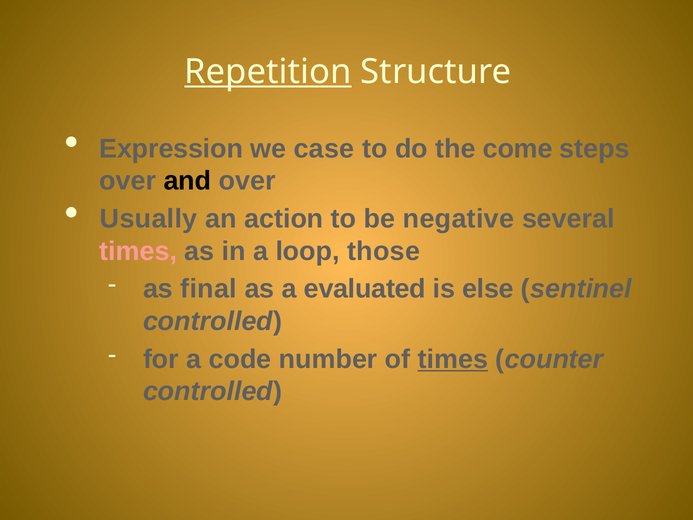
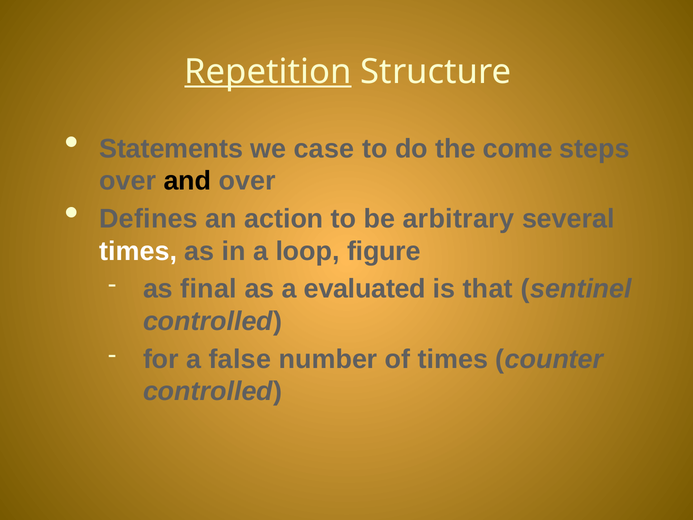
Expression: Expression -> Statements (171, 149)
Usually: Usually -> Defines (149, 219)
negative: negative -> arbitrary (458, 219)
times colour: pink -> white (138, 251)
those: those -> figure (384, 251)
else: else -> that (488, 289)
code: code -> false (240, 359)
times underline: present -> none (453, 359)
